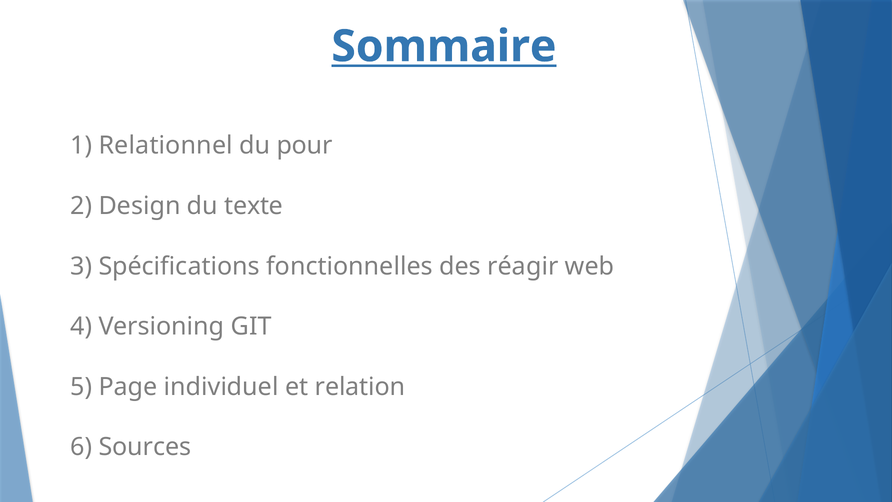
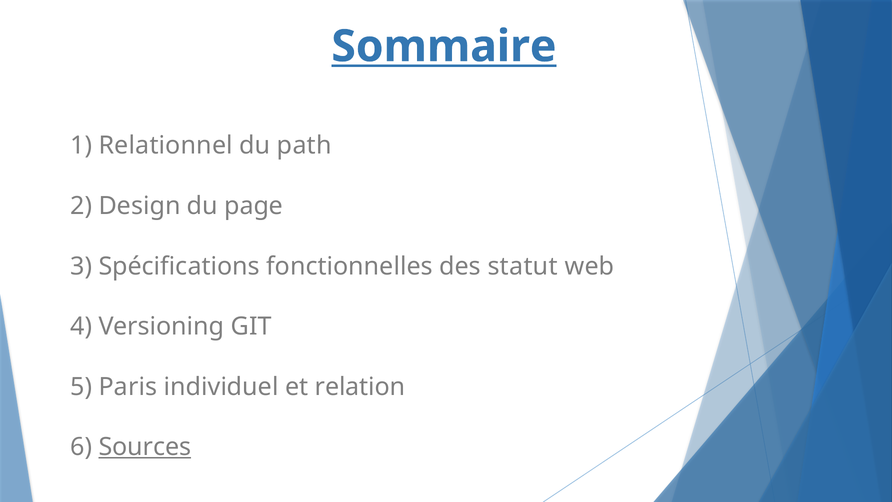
pour: pour -> path (304, 146)
texte: texte -> page (254, 206)
réagir: réagir -> statut (523, 266)
Page: Page -> Paris (128, 387)
Sources underline: none -> present (145, 447)
